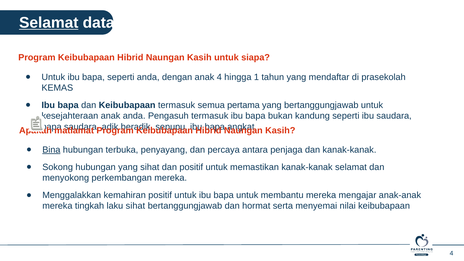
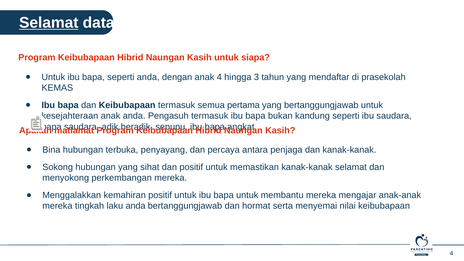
1: 1 -> 3 (256, 77)
Bina underline: present -> none (51, 150)
laku sihat: sihat -> anda (136, 206)
